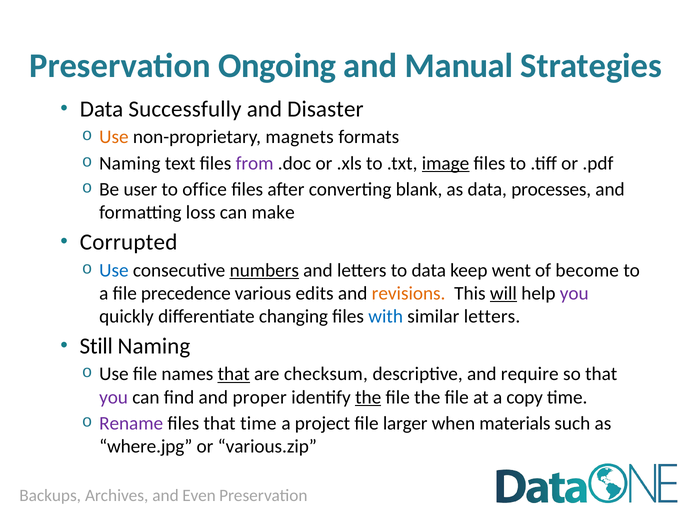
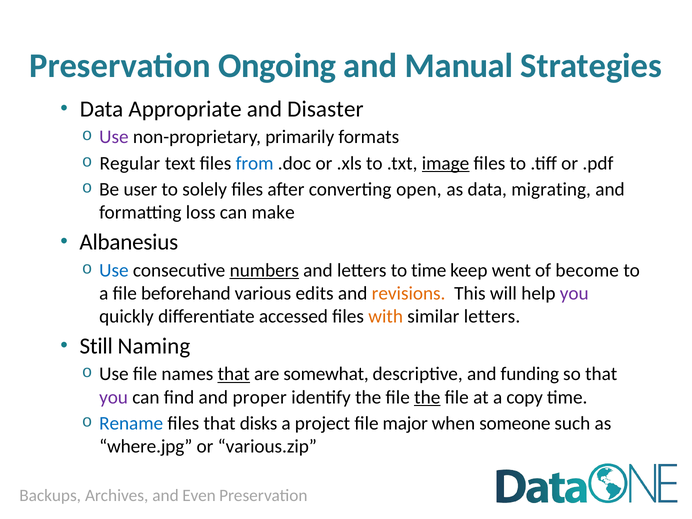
Successfully: Successfully -> Appropriate (185, 109)
Use colour: orange -> purple (114, 137)
magnets: magnets -> primarily (300, 137)
Naming: Naming -> Regular (130, 163)
from colour: purple -> blue (255, 163)
office: office -> solely (205, 190)
blank: blank -> open (419, 190)
processes: processes -> migrating (551, 190)
Corrupted: Corrupted -> Albanesius (129, 242)
to data: data -> time (429, 270)
precedence: precedence -> beforehand (186, 293)
will underline: present -> none (503, 293)
changing: changing -> accessed (293, 316)
with colour: blue -> orange (386, 316)
checksum: checksum -> somewhat (326, 374)
require: require -> funding (530, 374)
the underline: present -> none (368, 397)
the underline: none -> present (427, 397)
Rename colour: purple -> blue (131, 423)
that time: time -> disks (259, 423)
larger: larger -> major (405, 423)
materials: materials -> someone (515, 423)
